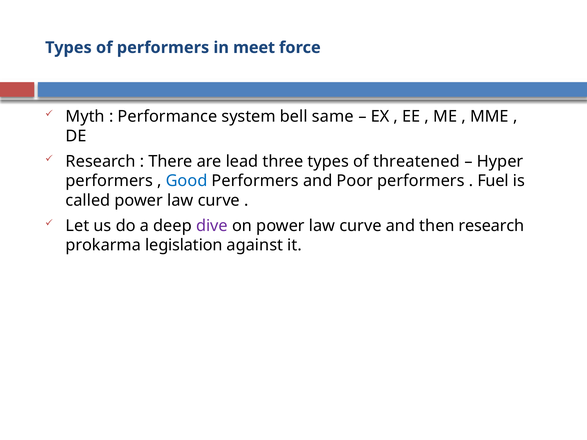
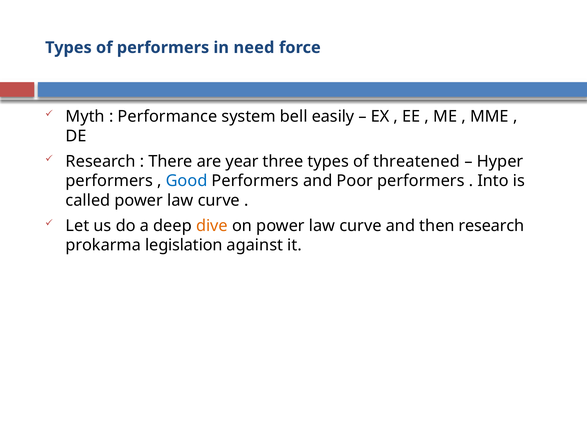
meet: meet -> need (254, 48)
same: same -> easily (333, 117)
lead: lead -> year (242, 161)
Fuel: Fuel -> Into (493, 181)
dive colour: purple -> orange (212, 226)
